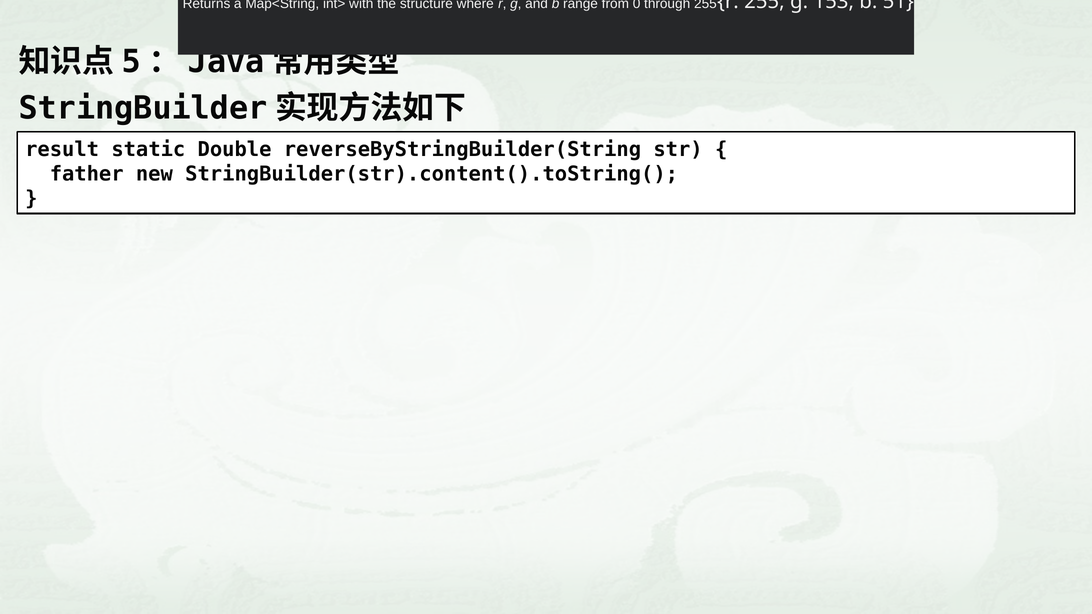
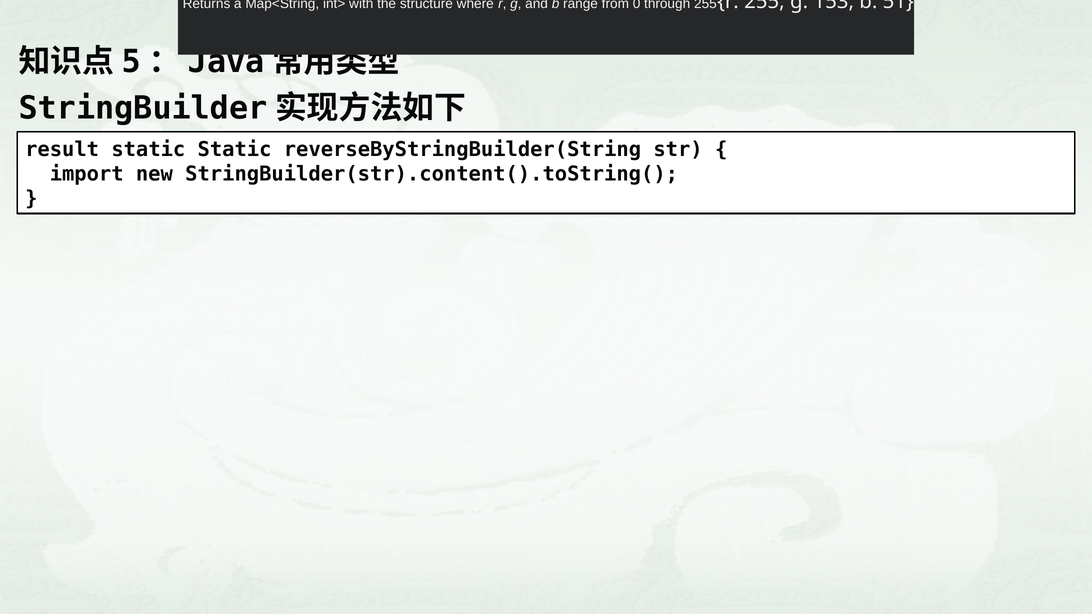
static Double: Double -> Static (235, 150)
father: father -> import (87, 174)
